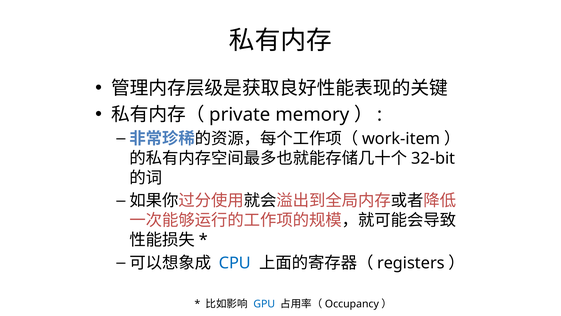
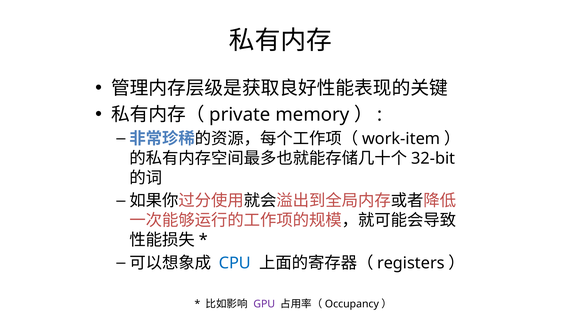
GPU colour: blue -> purple (264, 304)
